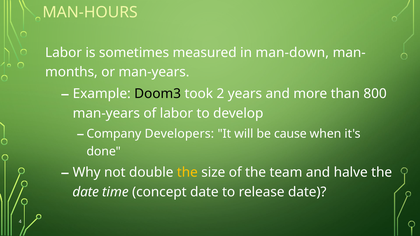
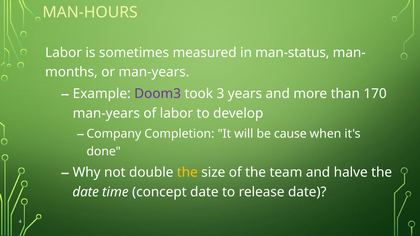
man-down: man-down -> man-status (292, 53)
Doom3 colour: black -> purple (158, 94)
2: 2 -> 3 (220, 94)
800: 800 -> 170 (375, 94)
Developers: Developers -> Completion (179, 134)
